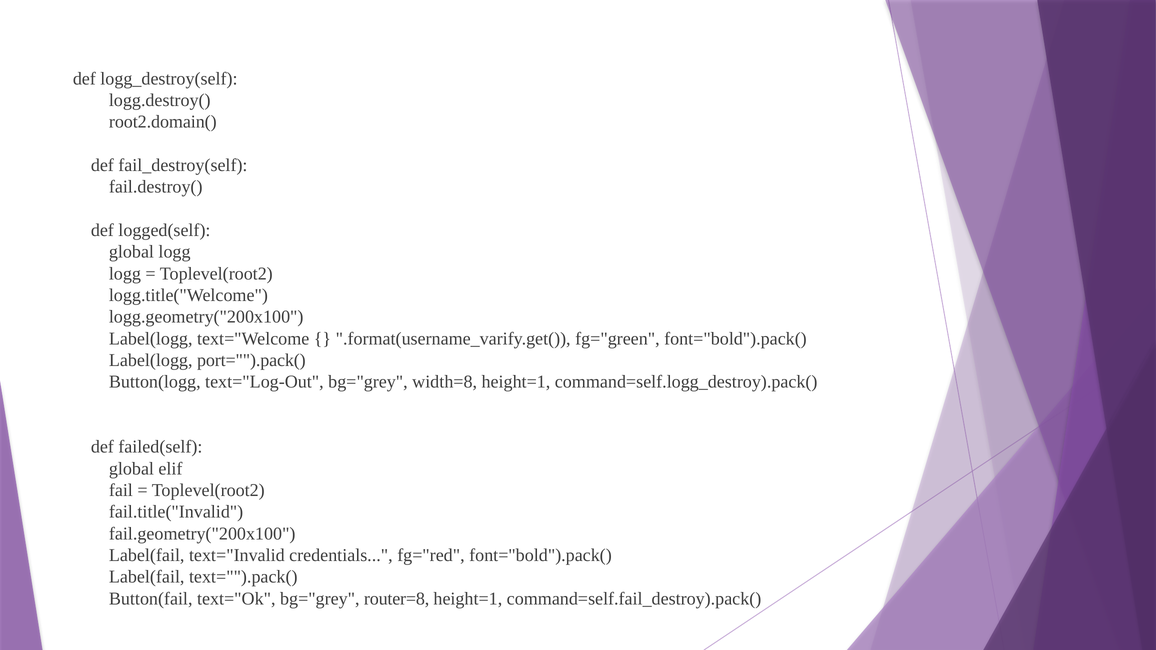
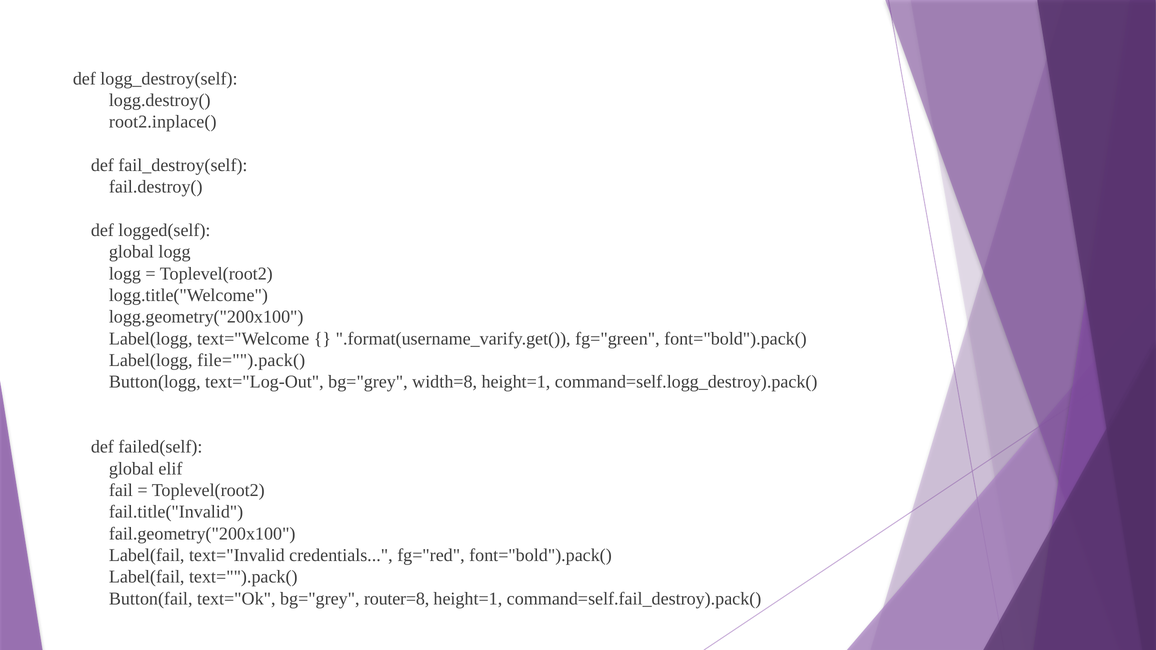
root2.domain(: root2.domain( -> root2.inplace( (163, 122)
port="").pack(: port="").pack( -> file="").pack( (251, 360)
